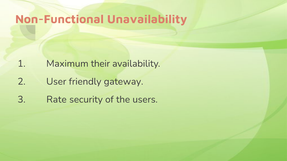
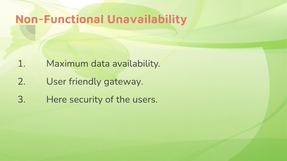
their: their -> data (100, 64)
Rate: Rate -> Here (57, 100)
